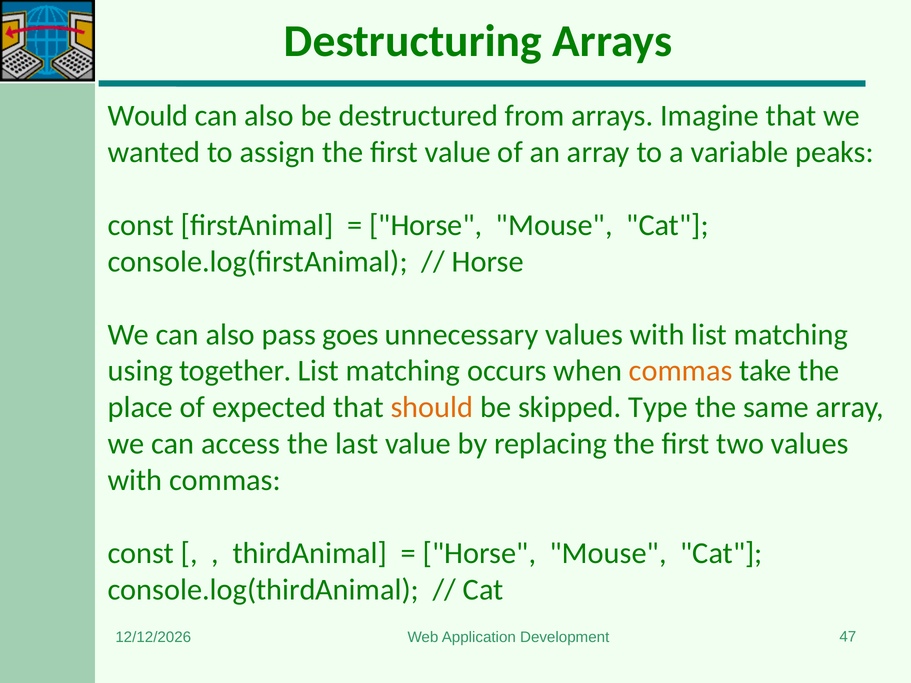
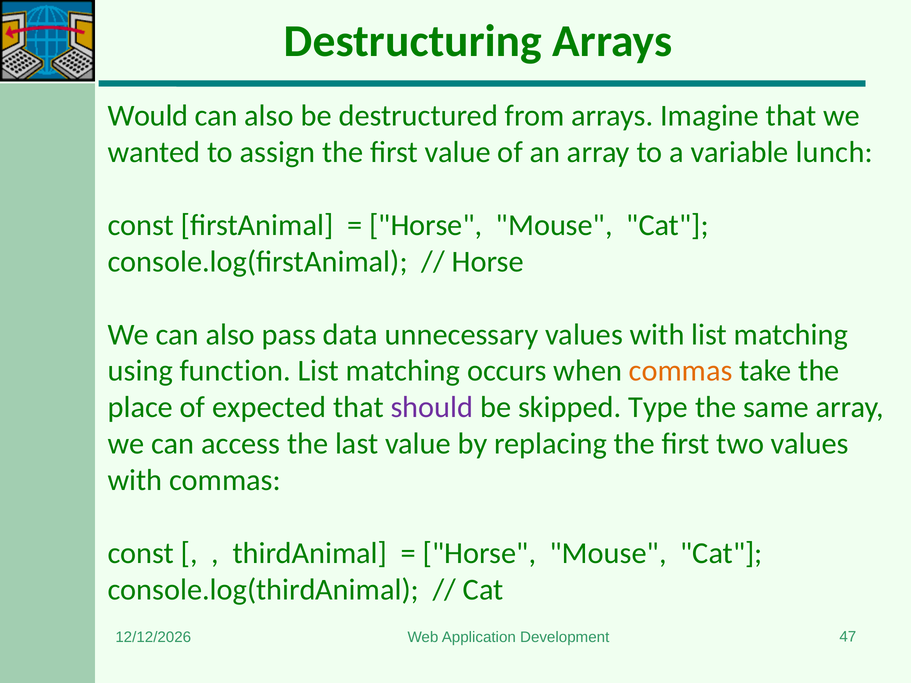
peaks: peaks -> lunch (834, 152)
goes: goes -> data (350, 335)
together: together -> function (235, 371)
should colour: orange -> purple (432, 408)
